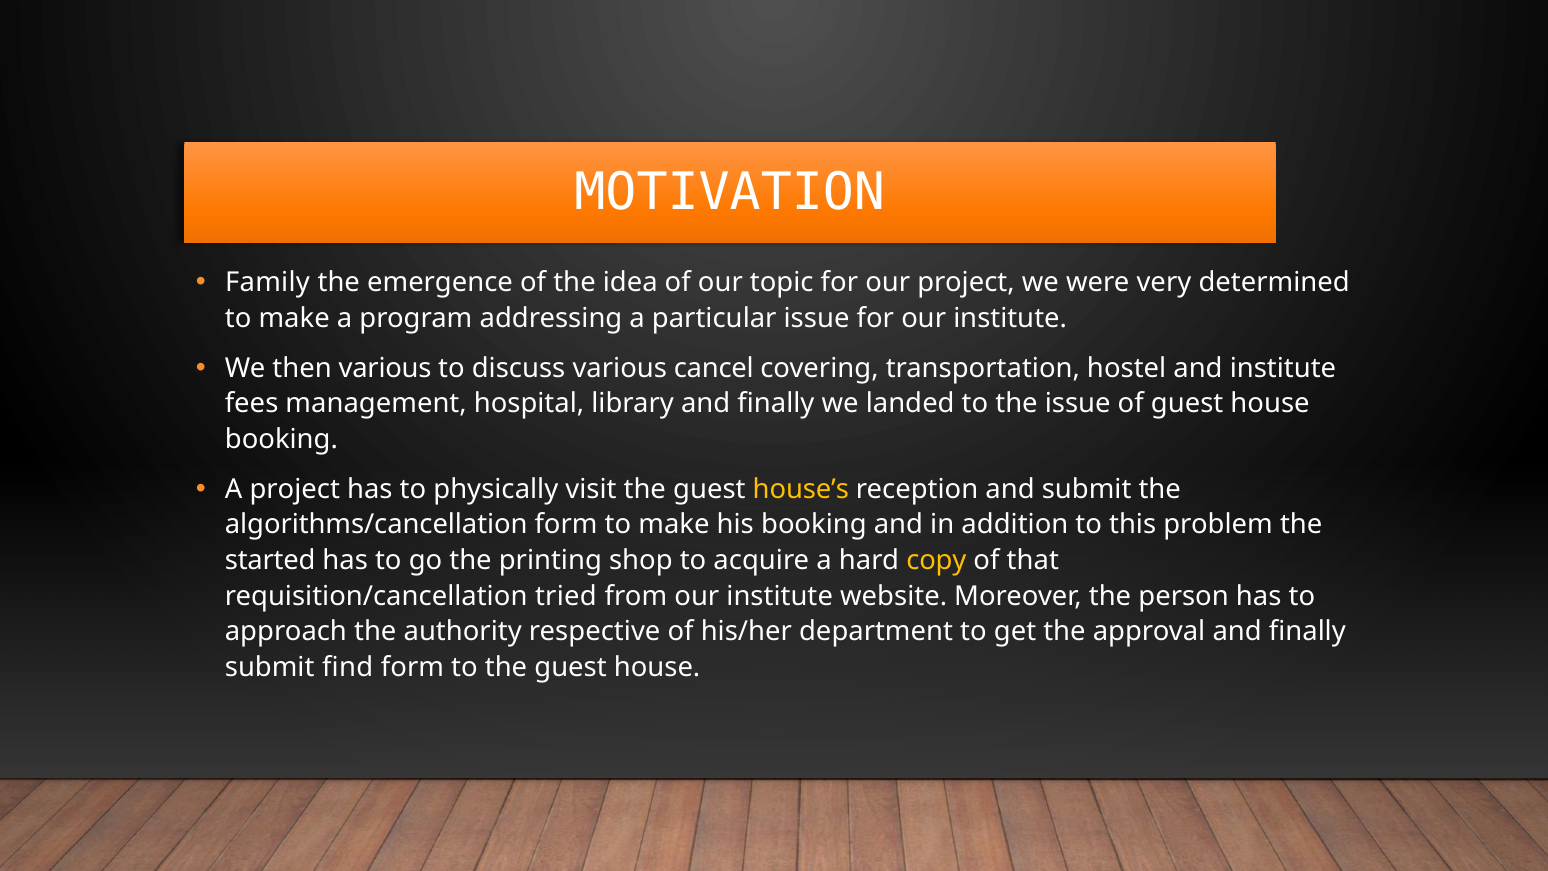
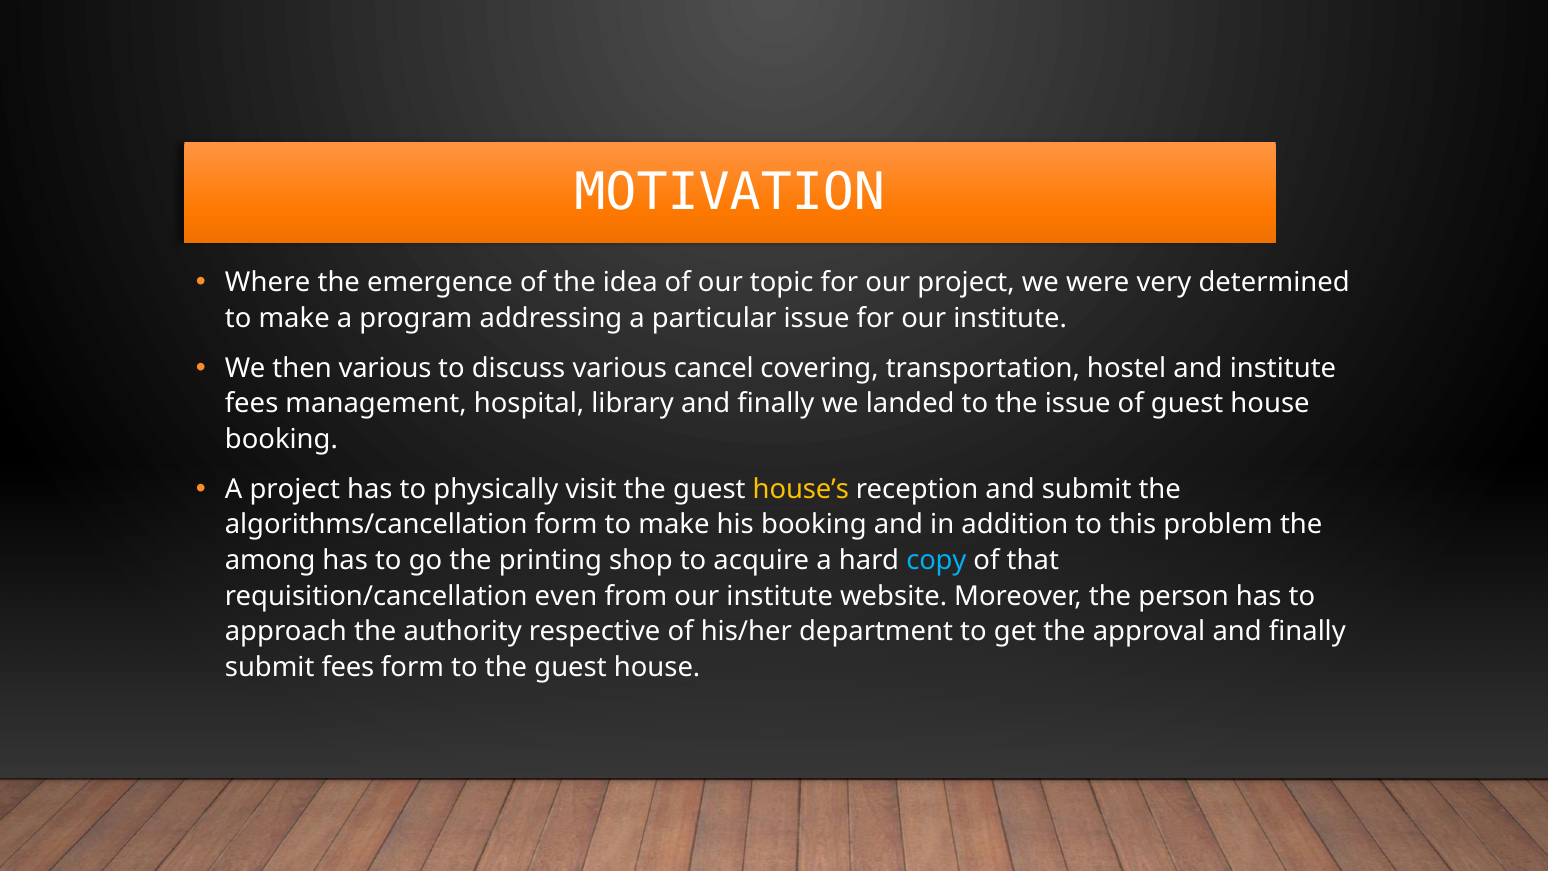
Family: Family -> Where (268, 283)
started: started -> among (270, 560)
copy colour: yellow -> light blue (936, 560)
tried: tried -> even (566, 596)
submit find: find -> fees (348, 667)
